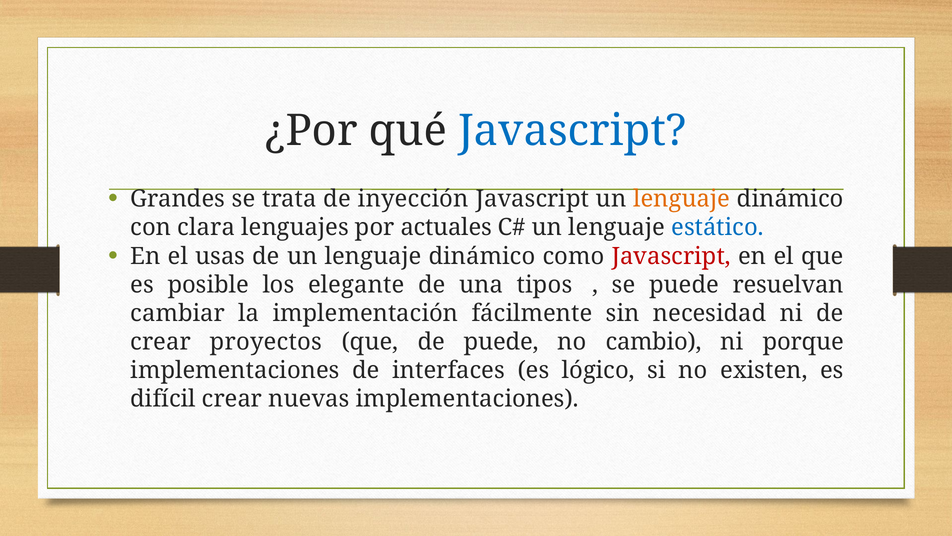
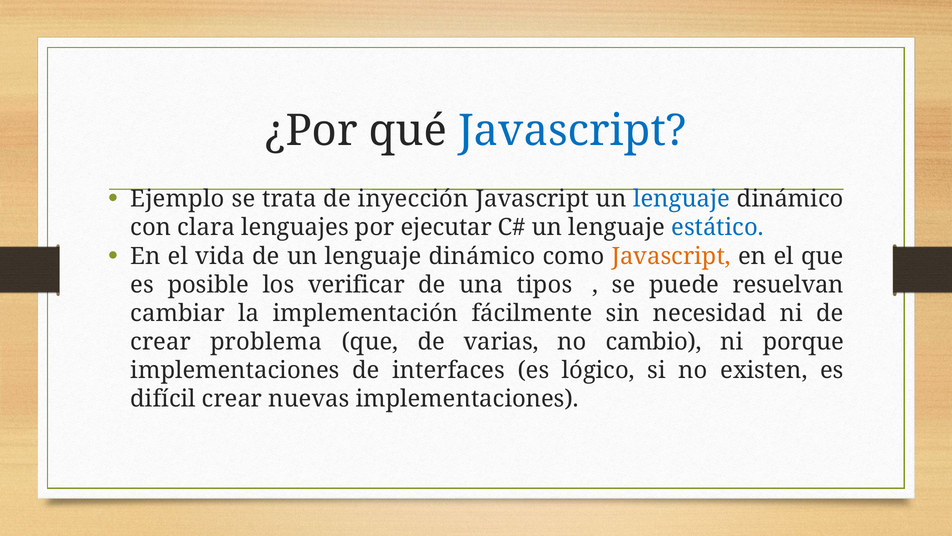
Grandes: Grandes -> Ejemplo (178, 199)
lenguaje colour: orange -> blue (682, 199)
actuales: actuales -> ejecutar (446, 227)
usas: usas -> vida (220, 256)
Javascript colour: red -> orange (671, 256)
elegante: elegante -> verificar (356, 285)
proyectos: proyectos -> problema (266, 342)
de puede: puede -> varias (501, 342)
